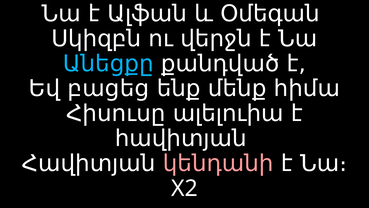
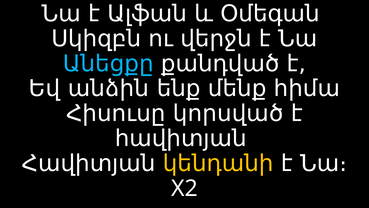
բացեց: բացեց -> անձին (108, 88)
ալելուիա: ալելուիա -> կորսված (228, 113)
կենդանի colour: pink -> yellow (218, 163)
